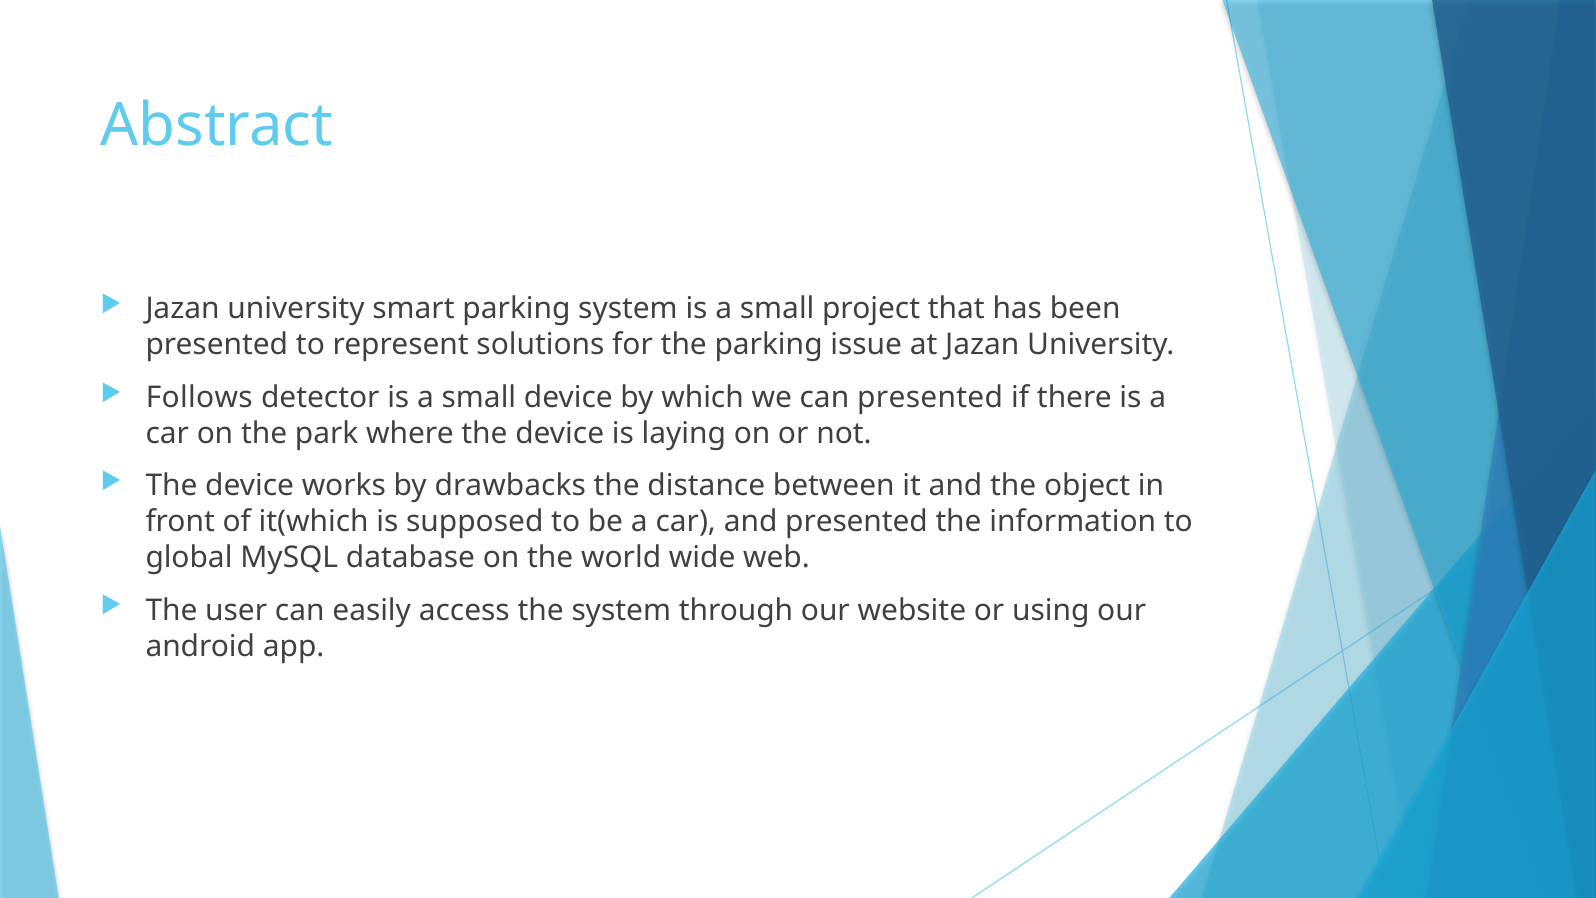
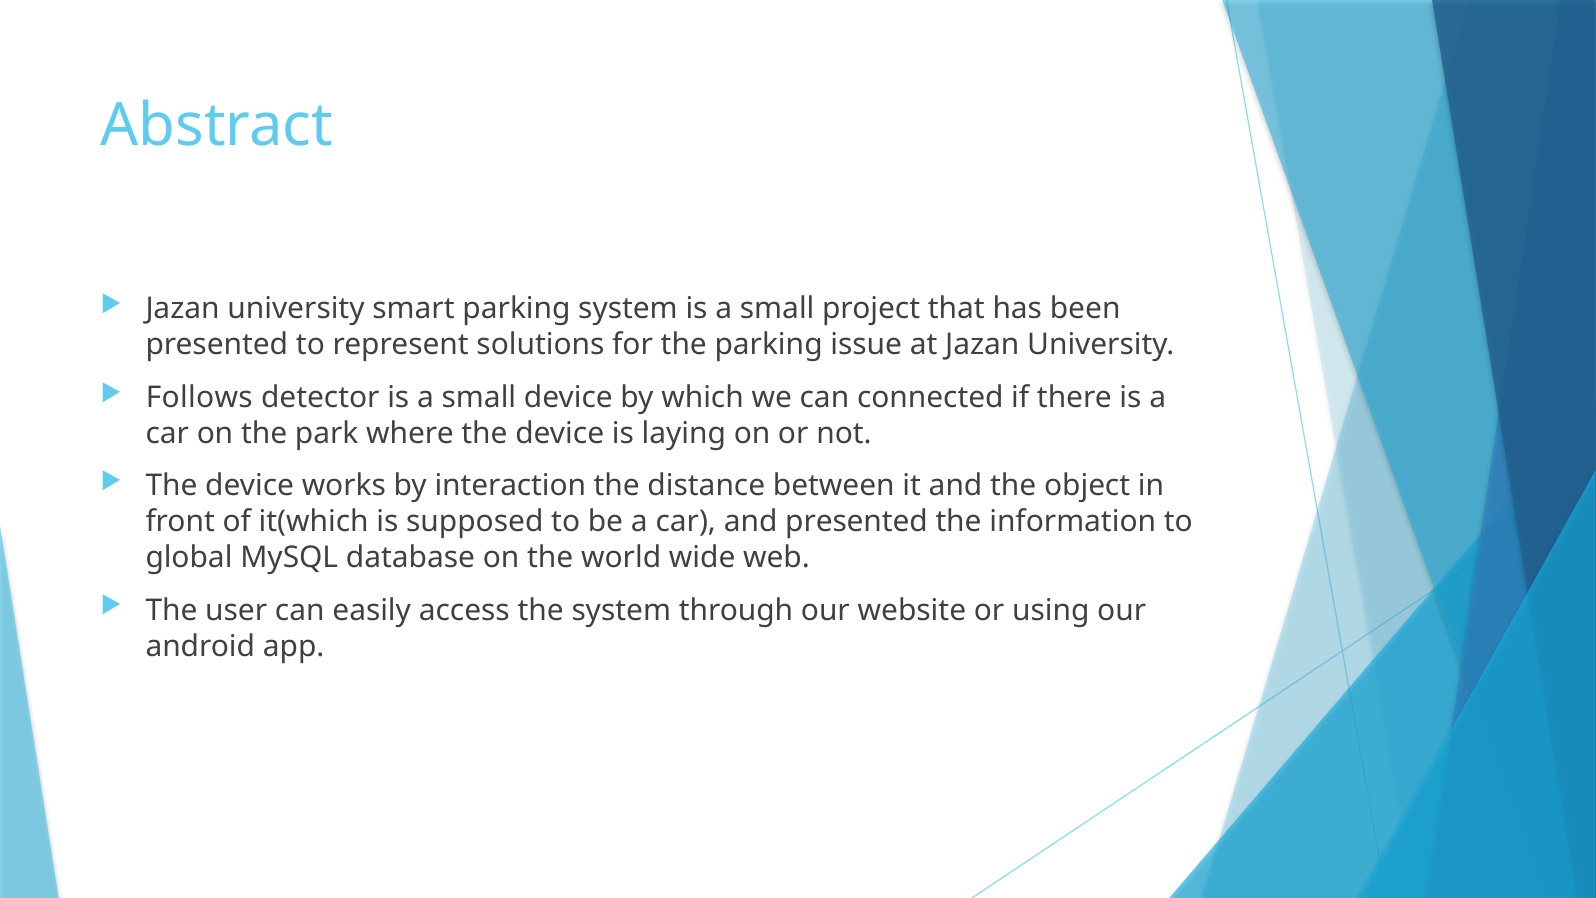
can presented: presented -> connected (930, 397)
drawbacks: drawbacks -> interaction (510, 486)
